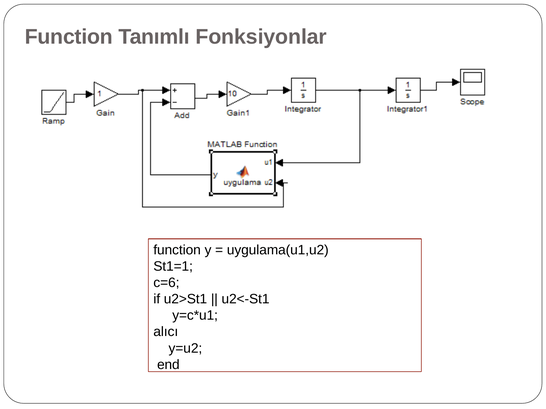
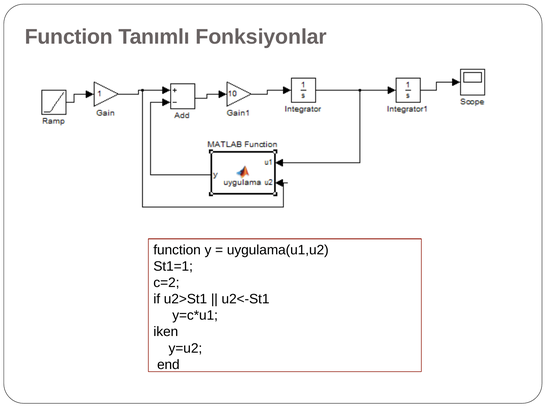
c=6: c=6 -> c=2 (166, 283)
alıcı: alıcı -> iken (166, 332)
